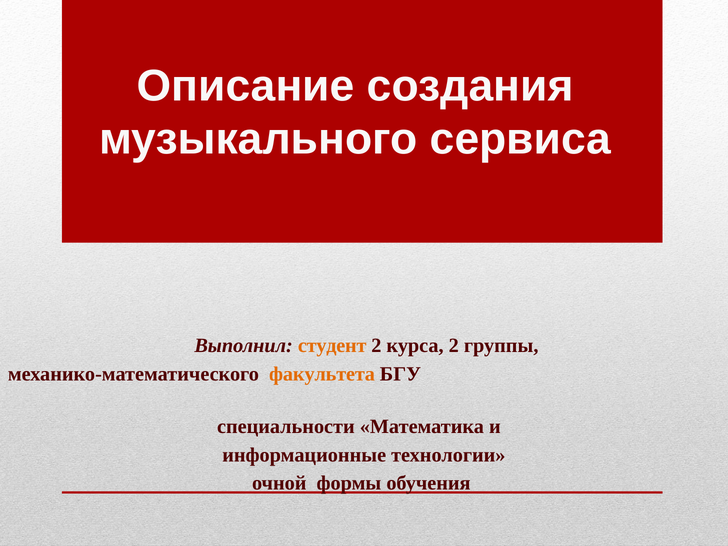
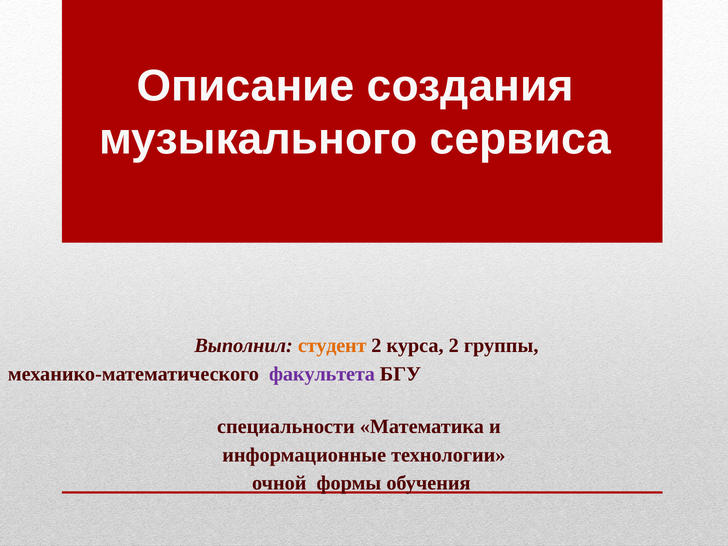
факультета colour: orange -> purple (322, 374)
